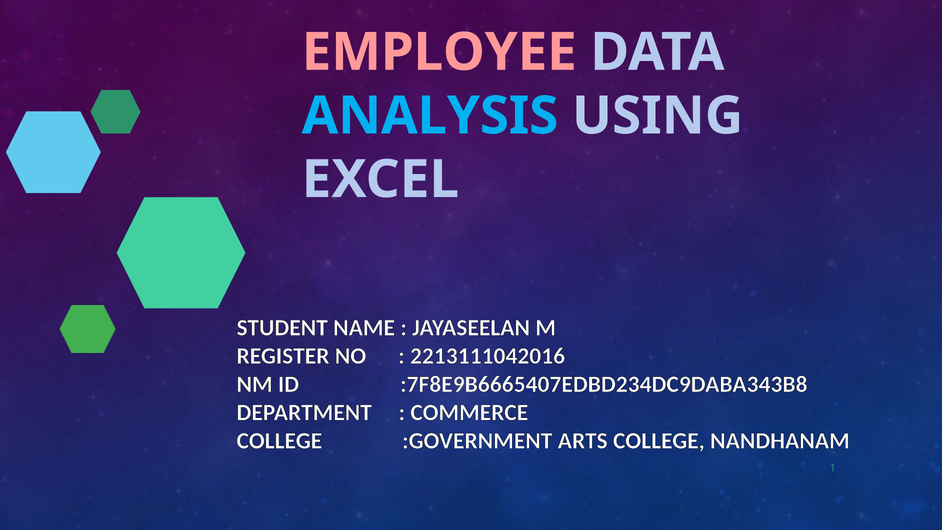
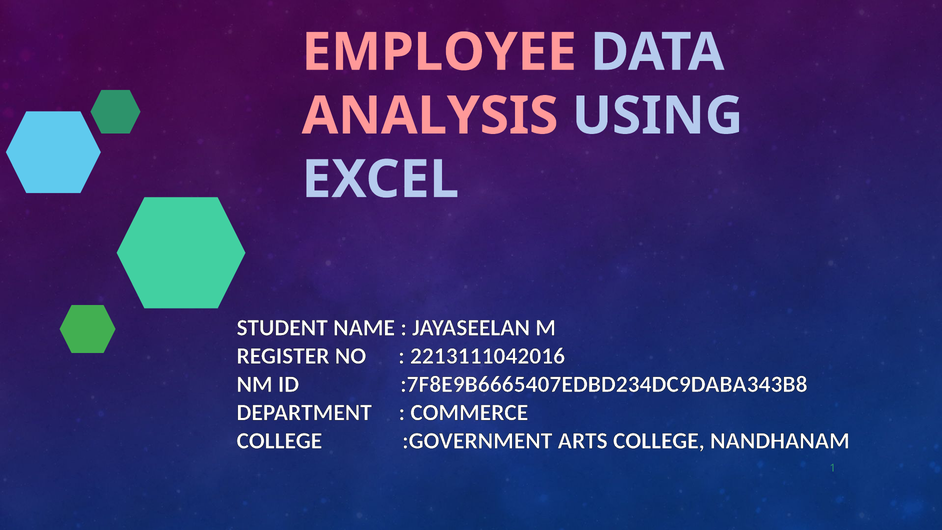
ANALYSIS colour: light blue -> pink (430, 116)
